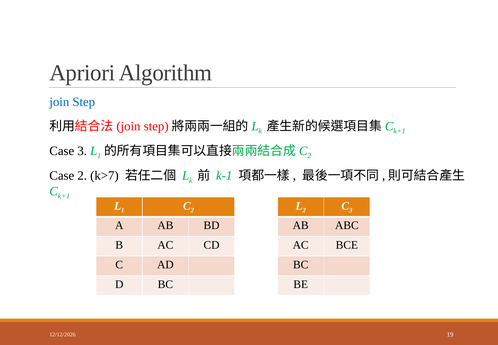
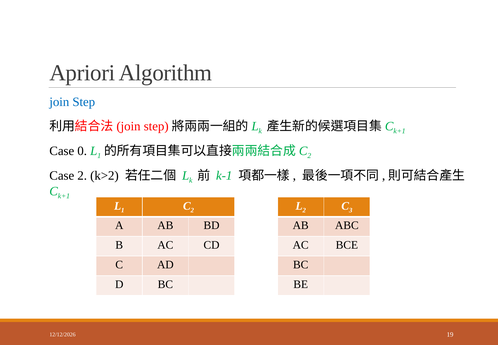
Case 3: 3 -> 0 (82, 151)
k>7: k>7 -> k>2 (104, 175)
